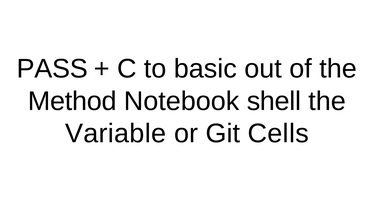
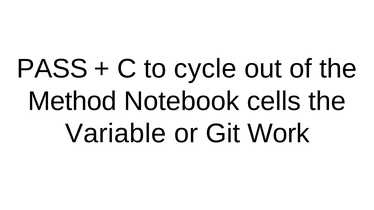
basic: basic -> cycle (205, 69)
shell: shell -> cells (274, 101)
Cells: Cells -> Work (278, 134)
